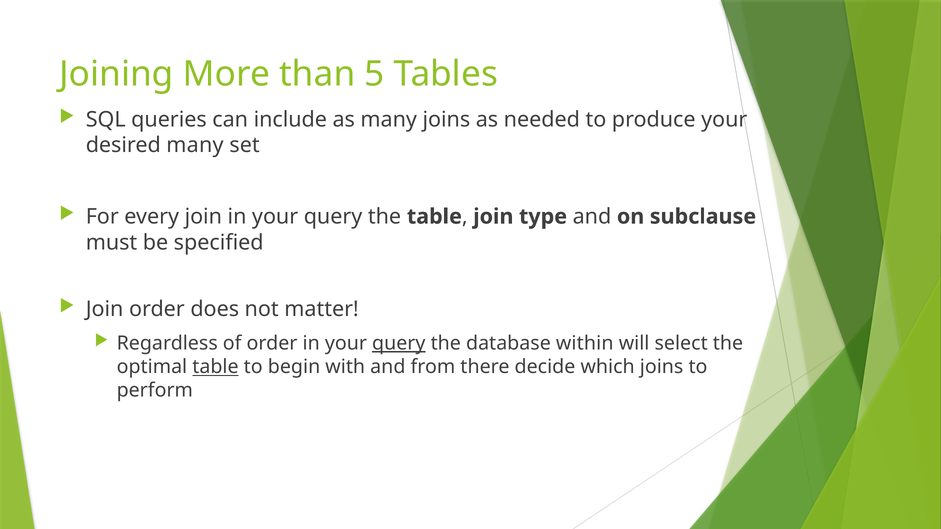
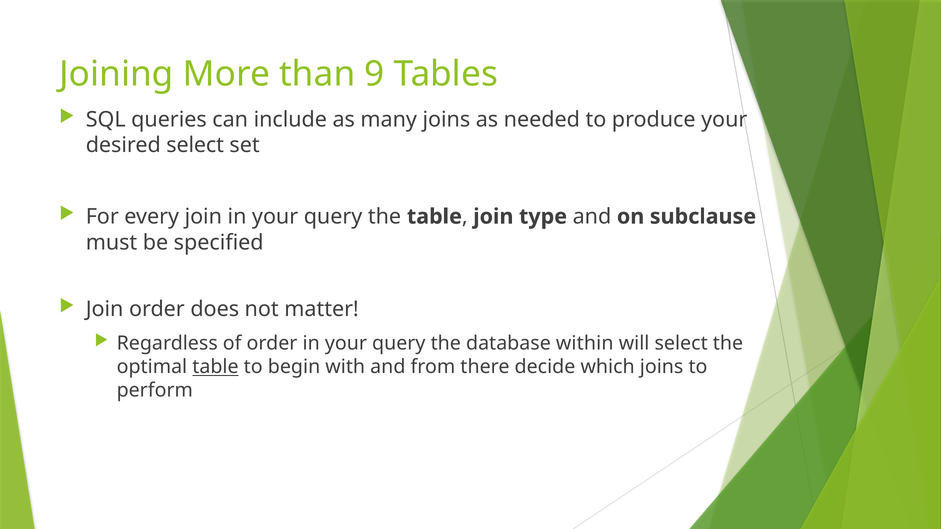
5: 5 -> 9 (375, 74)
desired many: many -> select (195, 145)
query underline: present -> none (399, 344)
